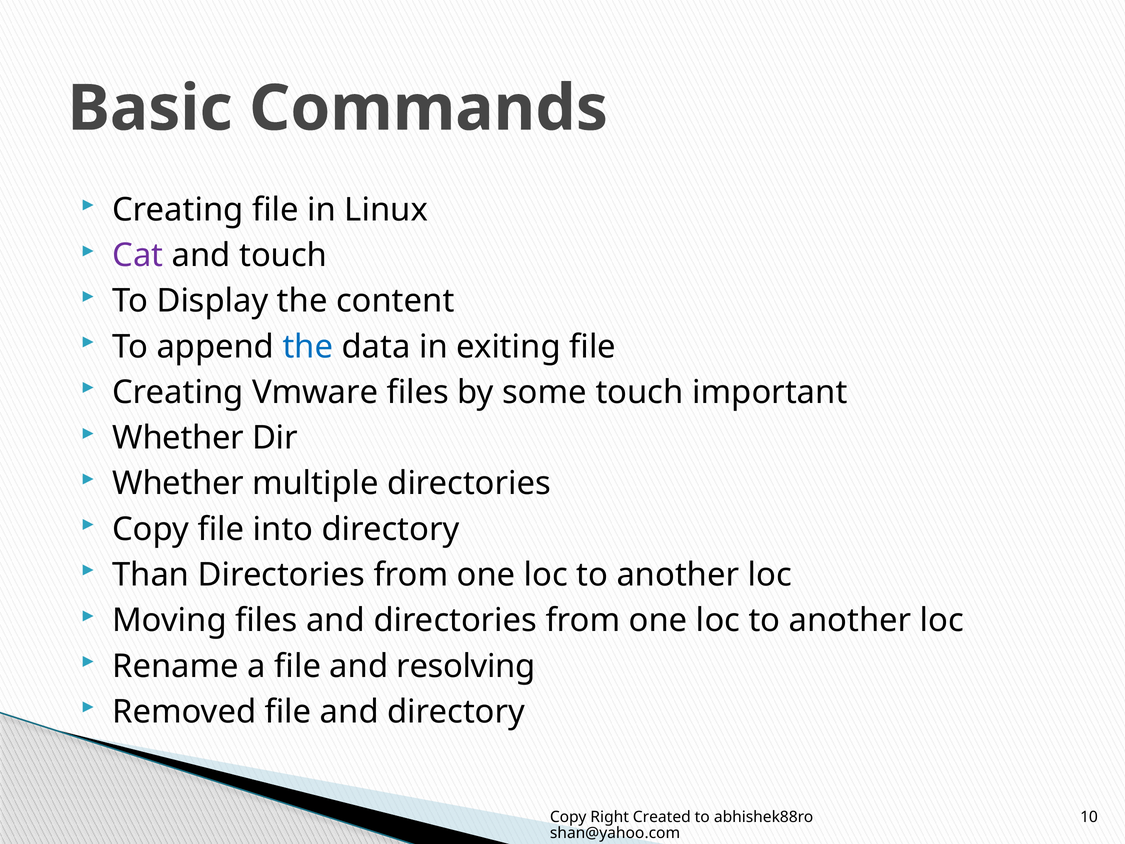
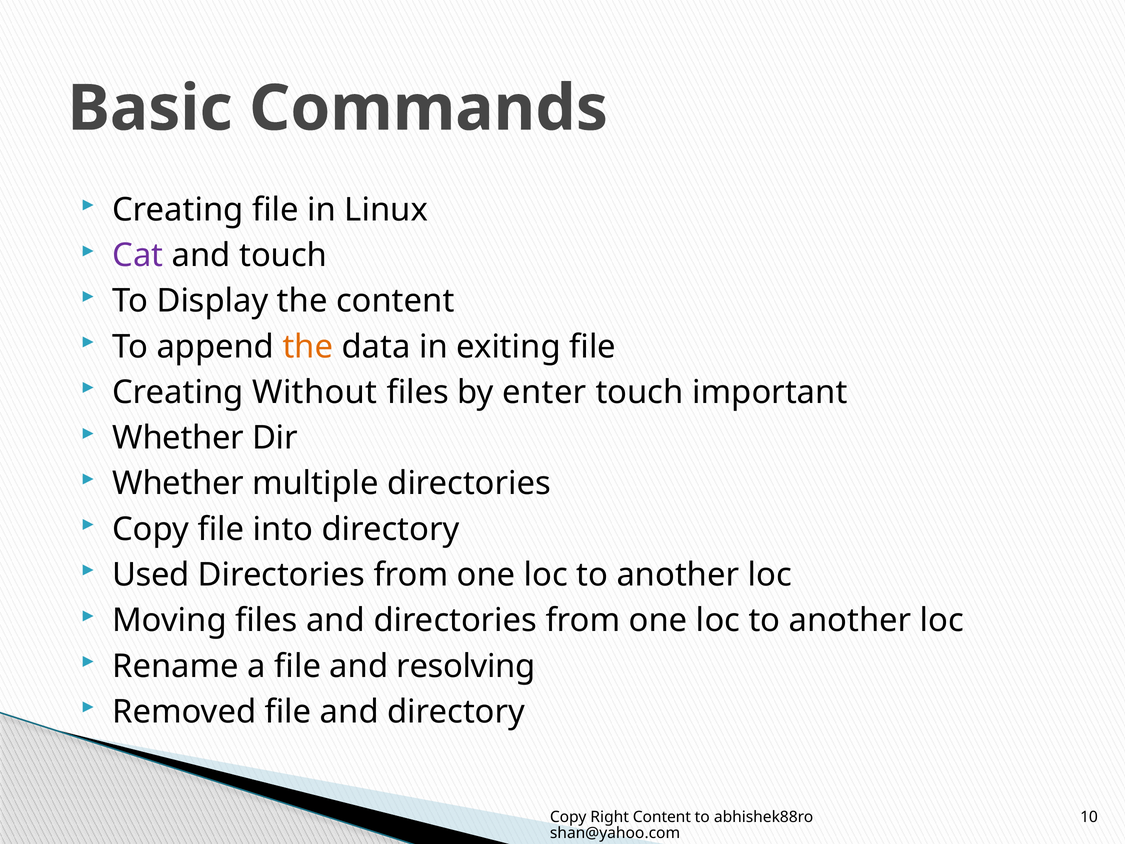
the colour: blue -> orange (308, 347)
Vmware: Vmware -> Without (315, 392)
some: some -> enter (544, 392)
Than: Than -> Used (151, 575)
Right Created: Created -> Content (662, 817)
